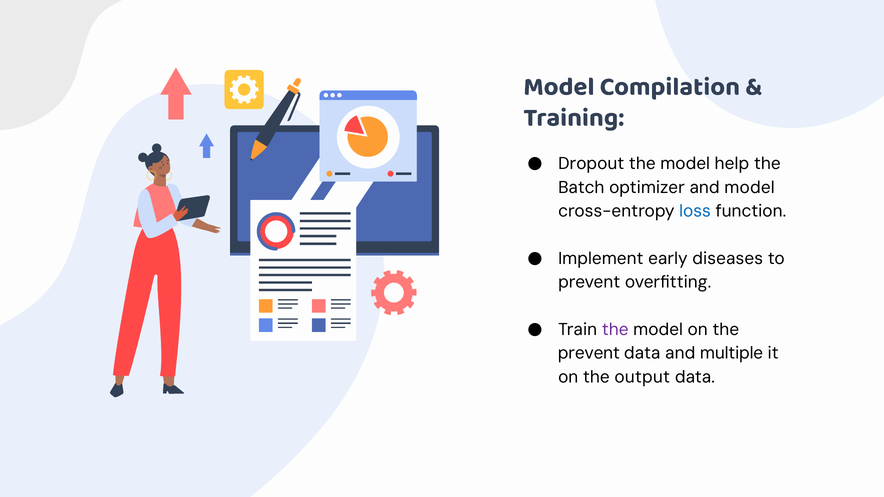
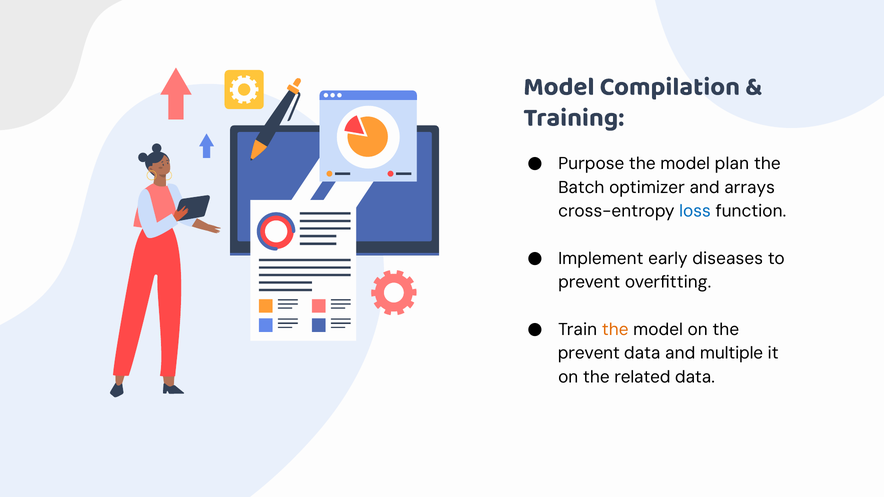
Dropout: Dropout -> Purpose (591, 164)
help: help -> plan (732, 164)
and model: model -> arrays (750, 187)
the colour: purple -> orange (615, 330)
output: output -> related (642, 377)
